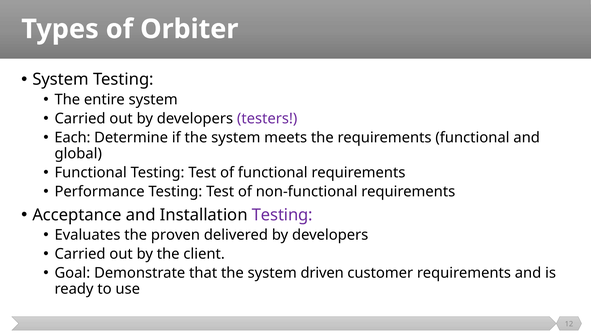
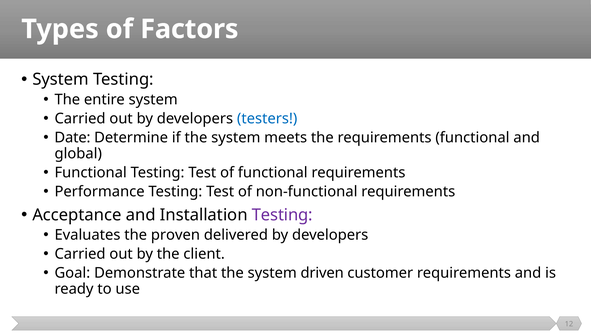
Orbiter: Orbiter -> Factors (189, 29)
testers colour: purple -> blue (267, 118)
Each: Each -> Date (72, 137)
